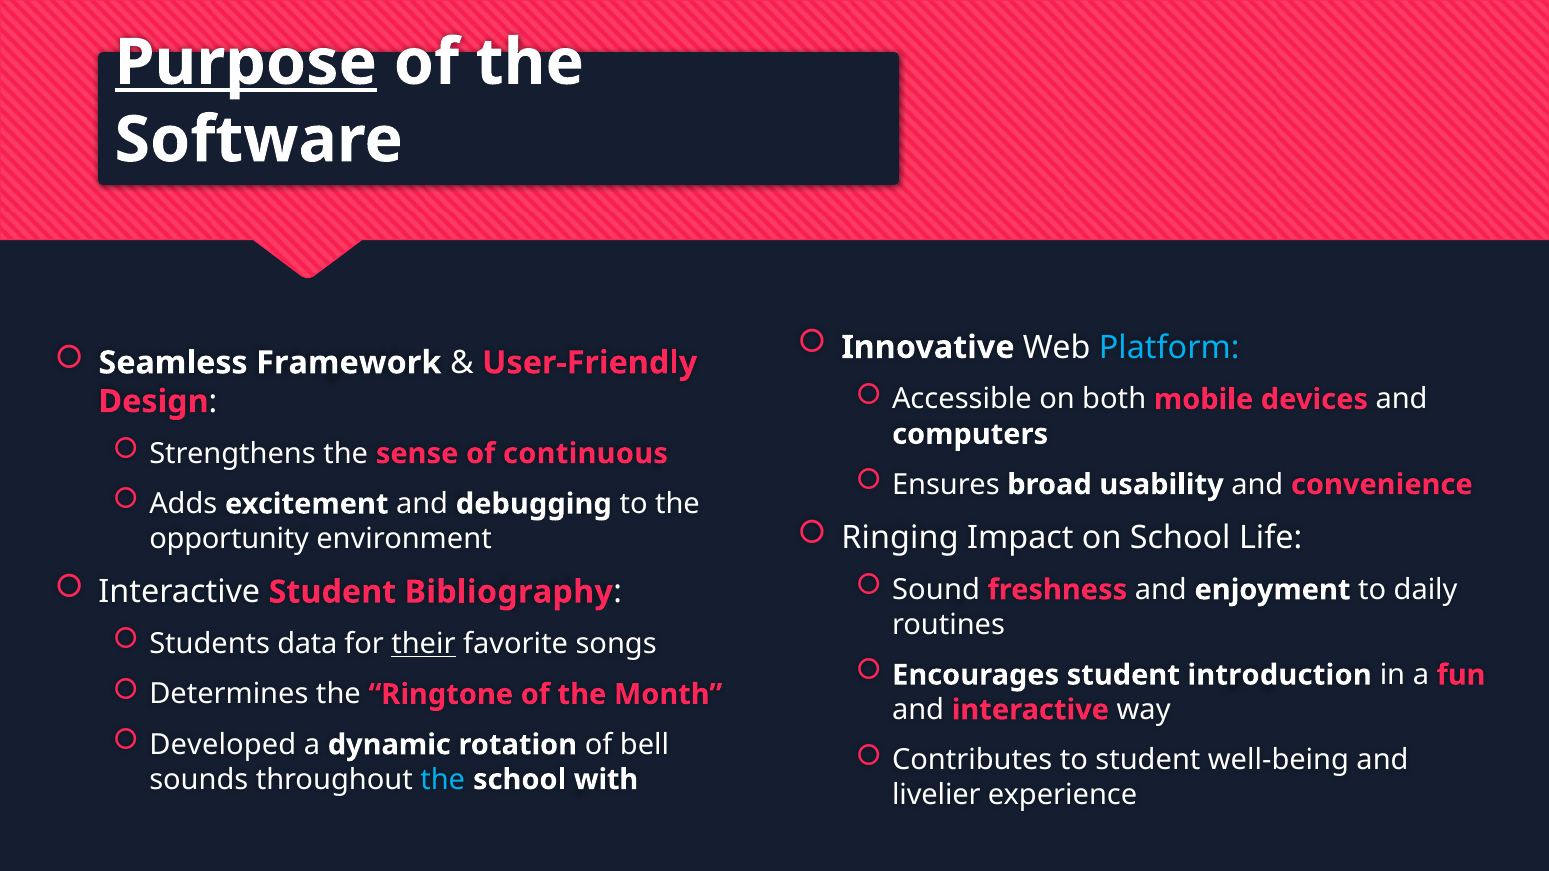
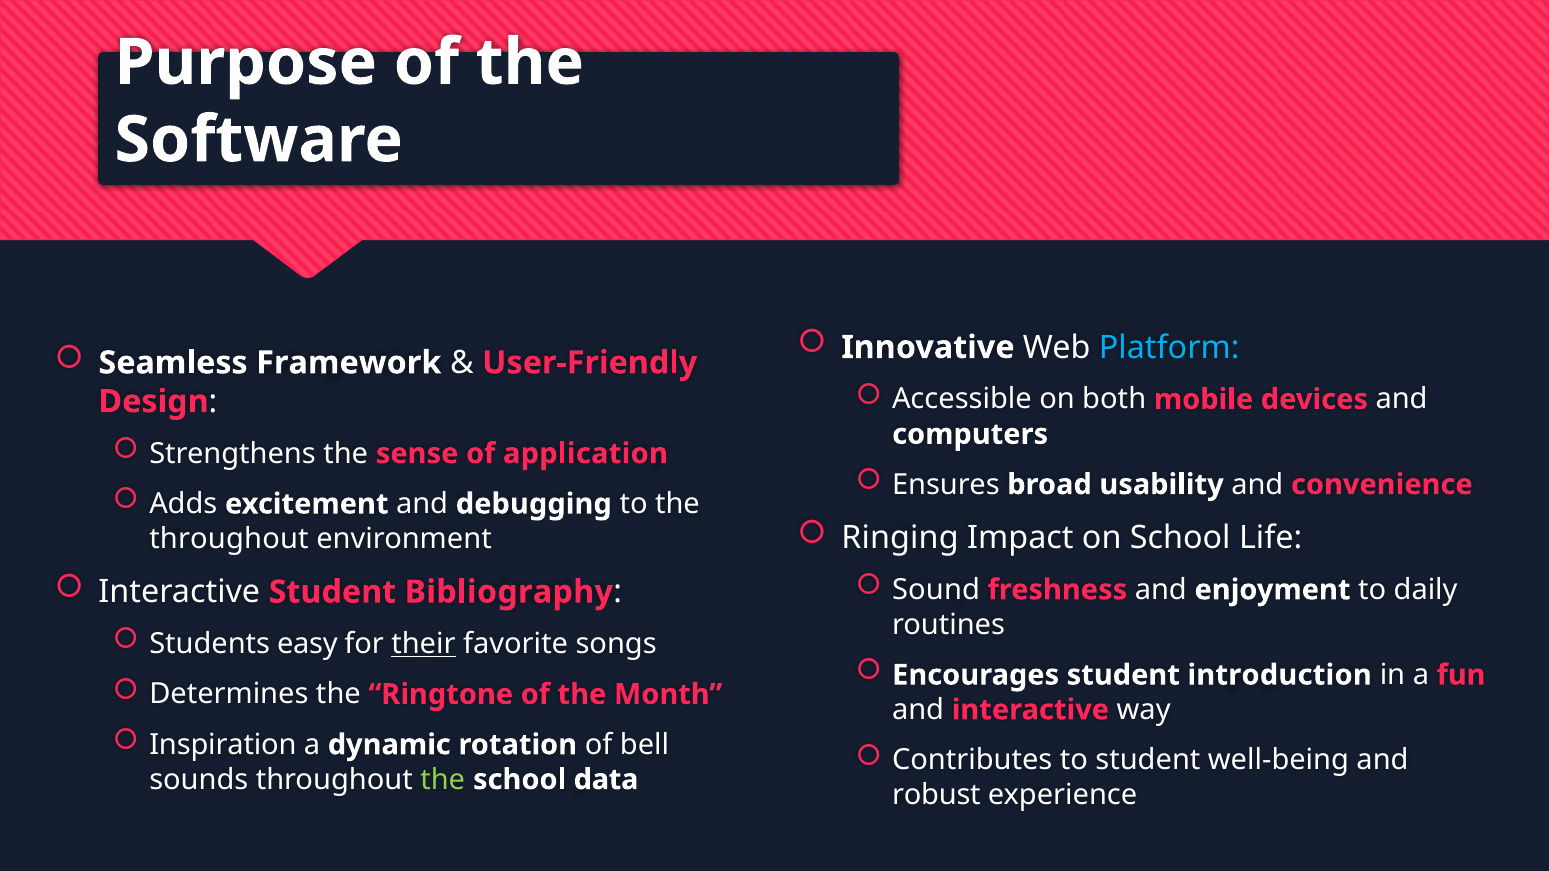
Purpose underline: present -> none (246, 63)
continuous: continuous -> application (585, 454)
opportunity: opportunity -> throughout (229, 539)
data: data -> easy (307, 644)
Developed: Developed -> Inspiration (223, 745)
the colour: light blue -> light green (443, 780)
with: with -> data (606, 780)
livelier: livelier -> robust (936, 795)
